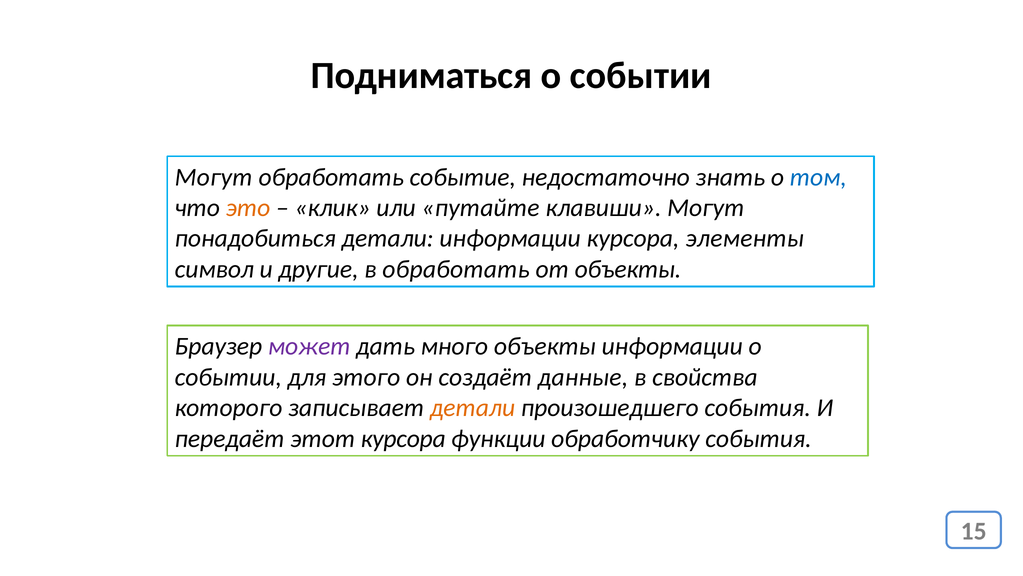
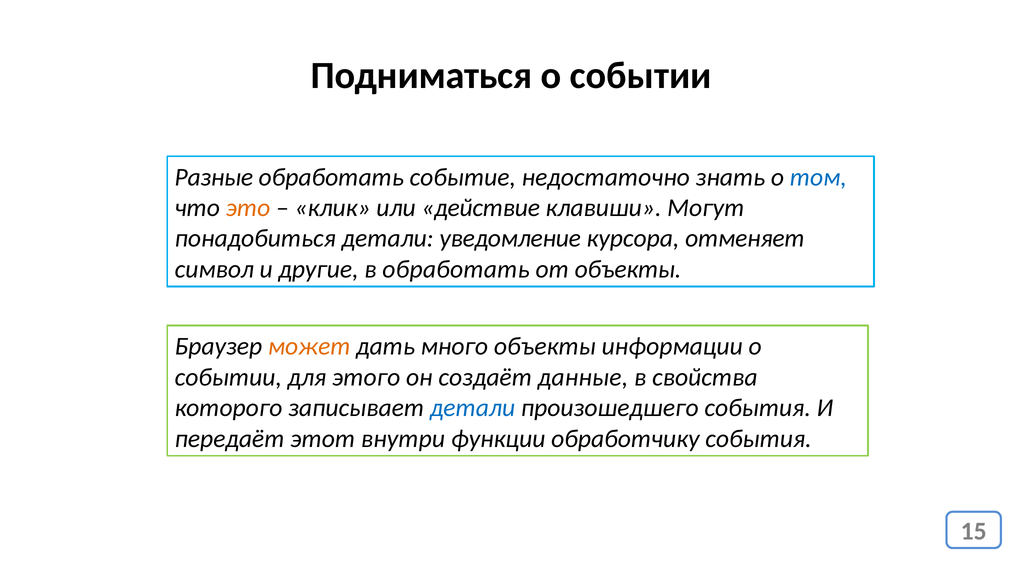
Могут: Могут -> Разные (214, 177)
путайте: путайте -> действие (481, 208)
детали информации: информации -> уведомление (510, 238)
элементы: элементы -> отменяет (745, 238)
может colour: purple -> orange (309, 346)
детали colour: orange -> blue (473, 407)
этот курсора: курсора -> внутри (403, 438)
